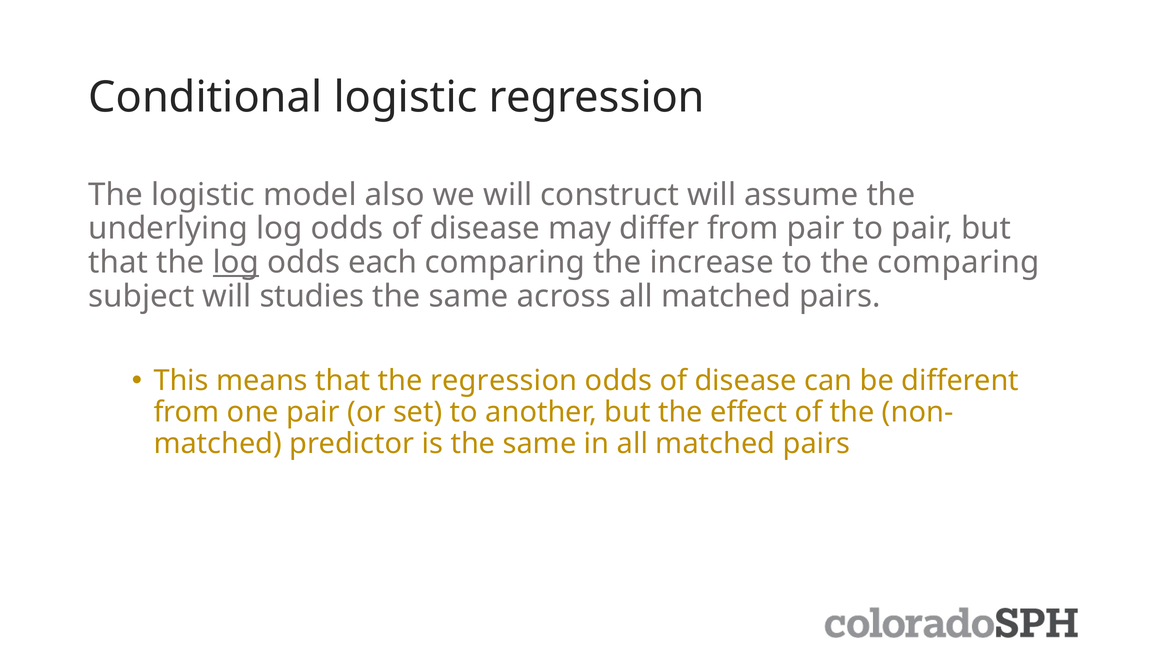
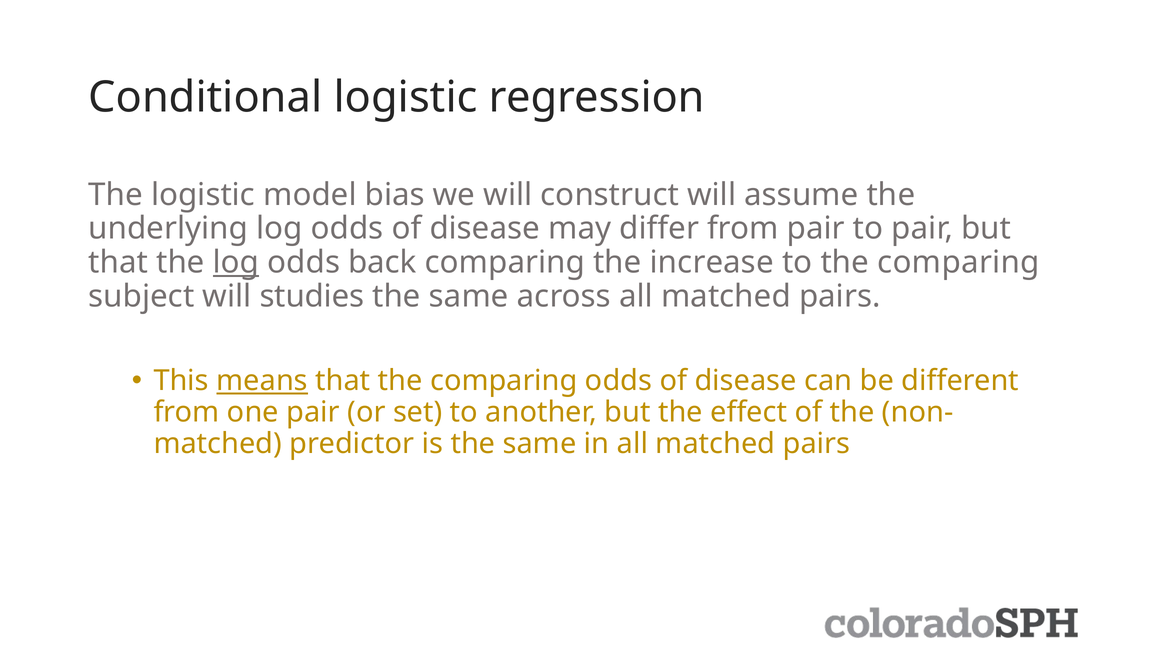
also: also -> bias (395, 195)
each: each -> back (382, 262)
means underline: none -> present (262, 381)
that the regression: regression -> comparing (504, 381)
